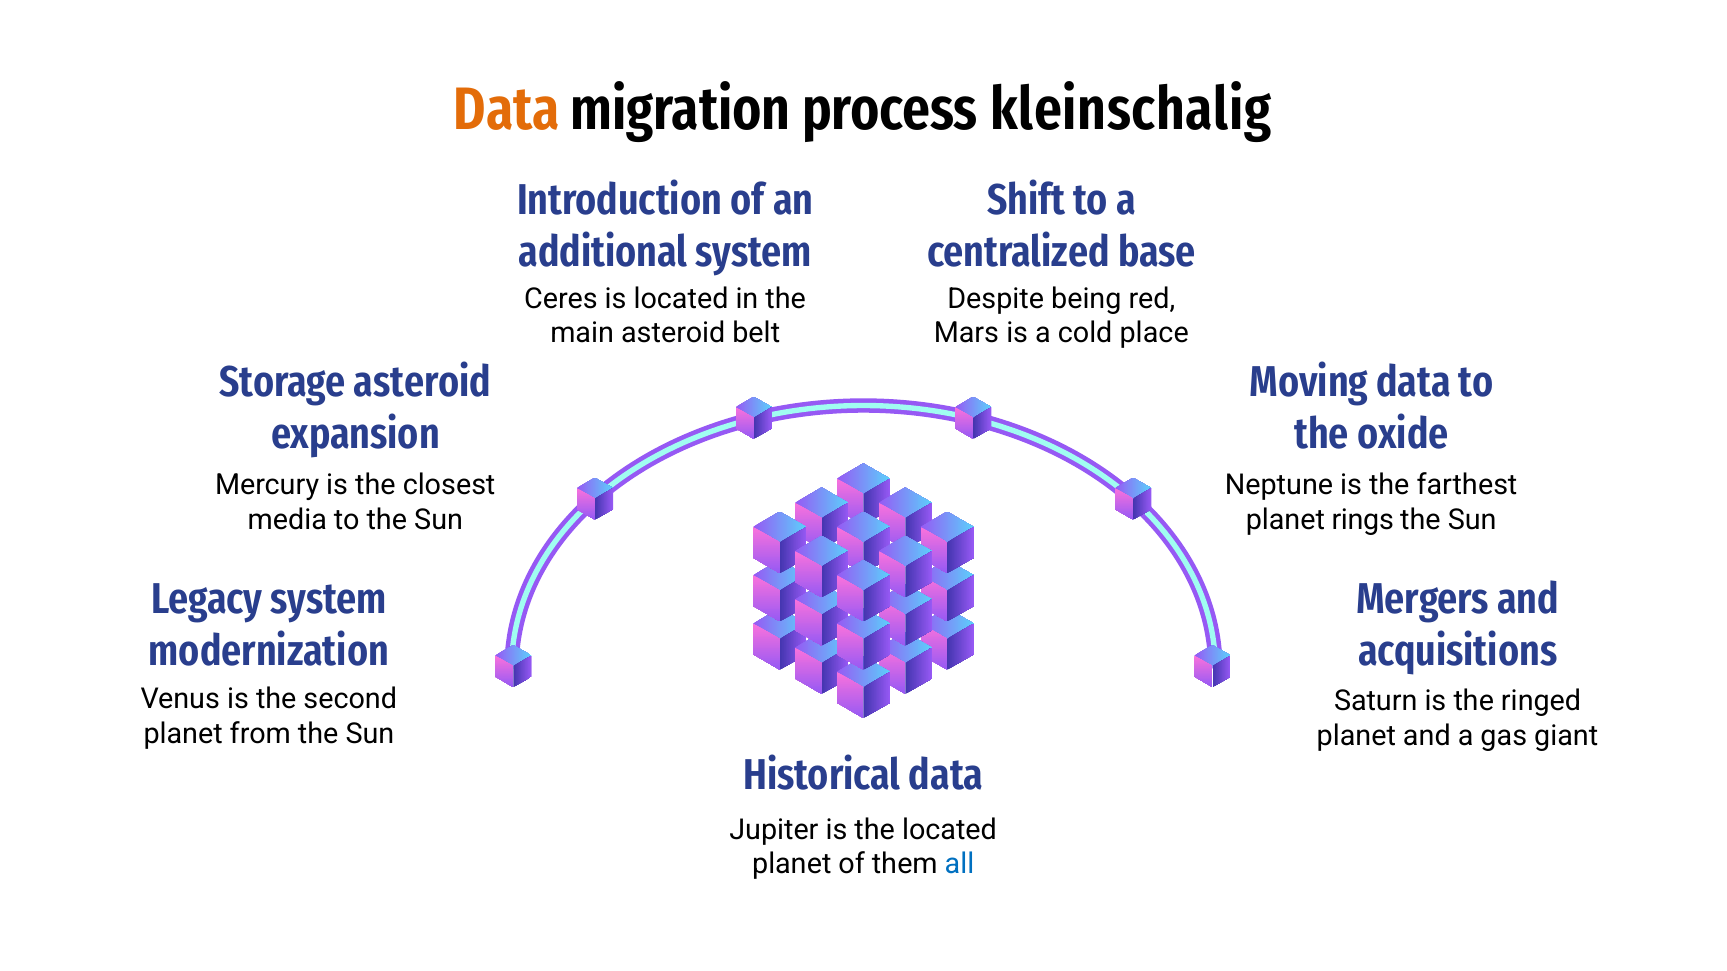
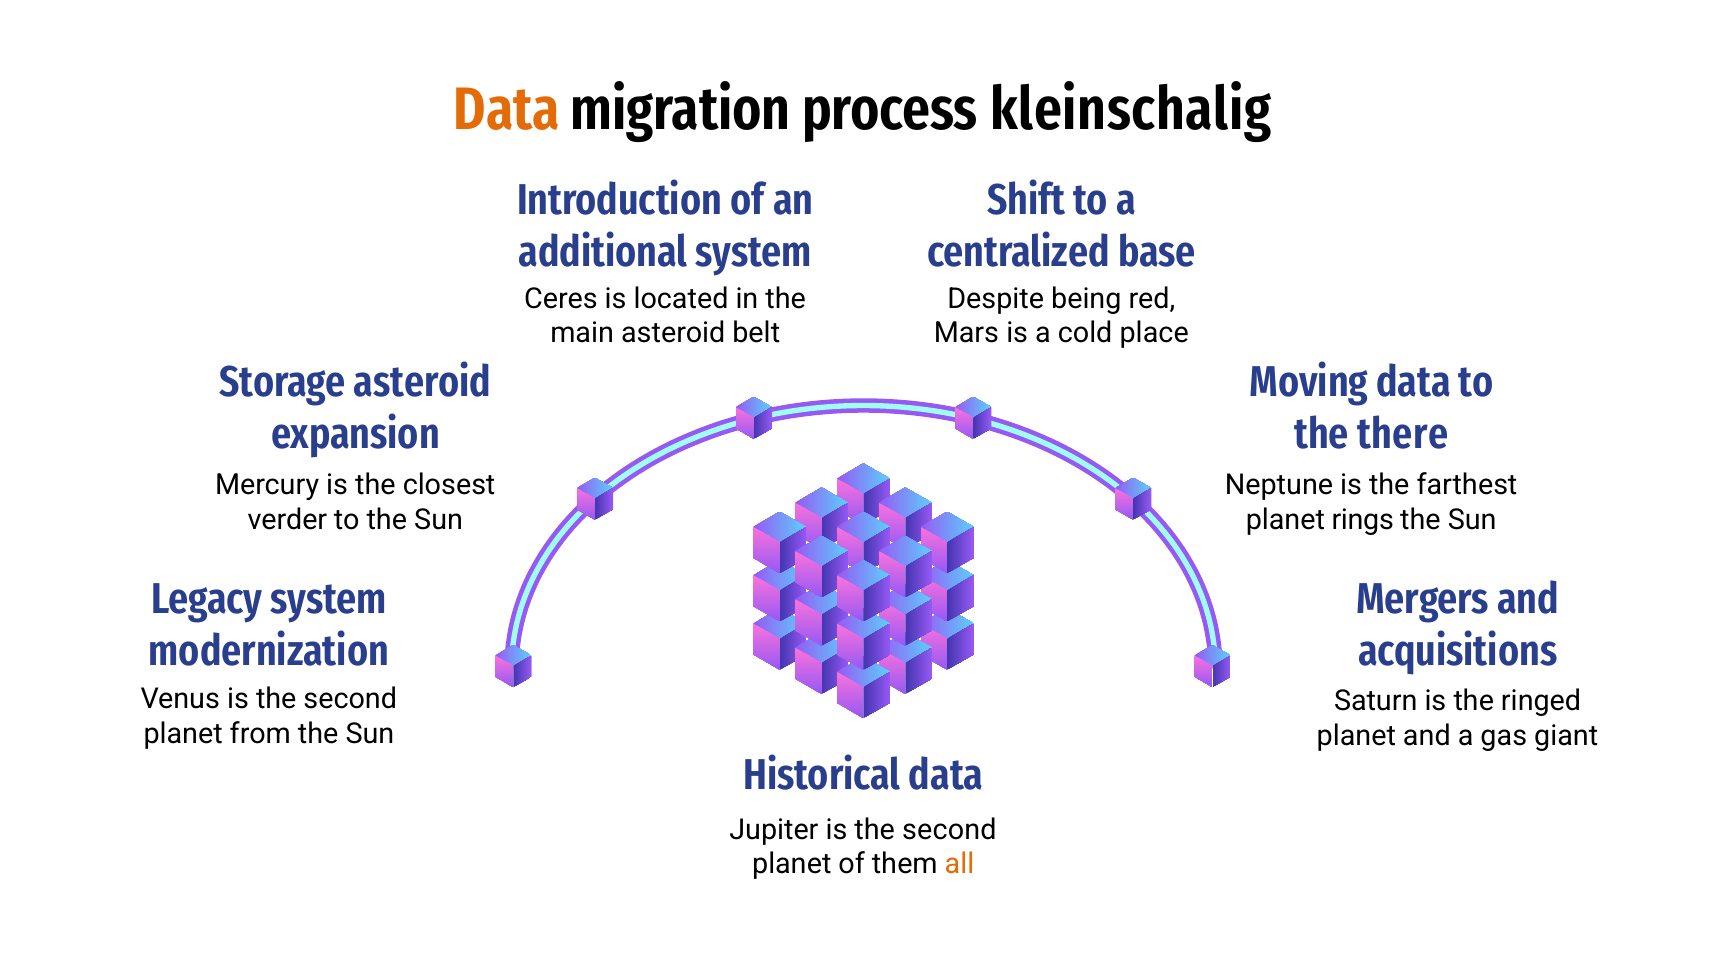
oxide: oxide -> there (1403, 435)
media: media -> verder (287, 520)
Jupiter is the located: located -> second (949, 830)
all colour: blue -> orange (960, 865)
